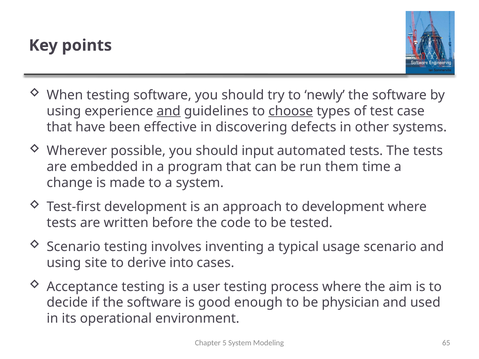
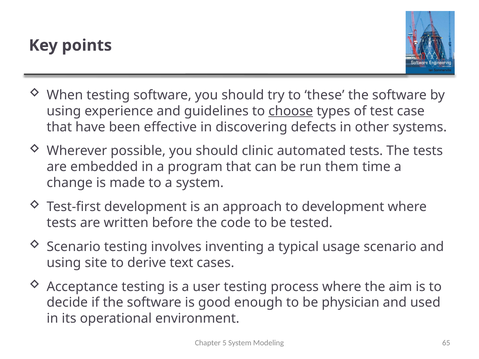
newly: newly -> these (324, 95)
and underline: present -> none (169, 111)
input: input -> clinic (258, 151)
into: into -> text (181, 263)
